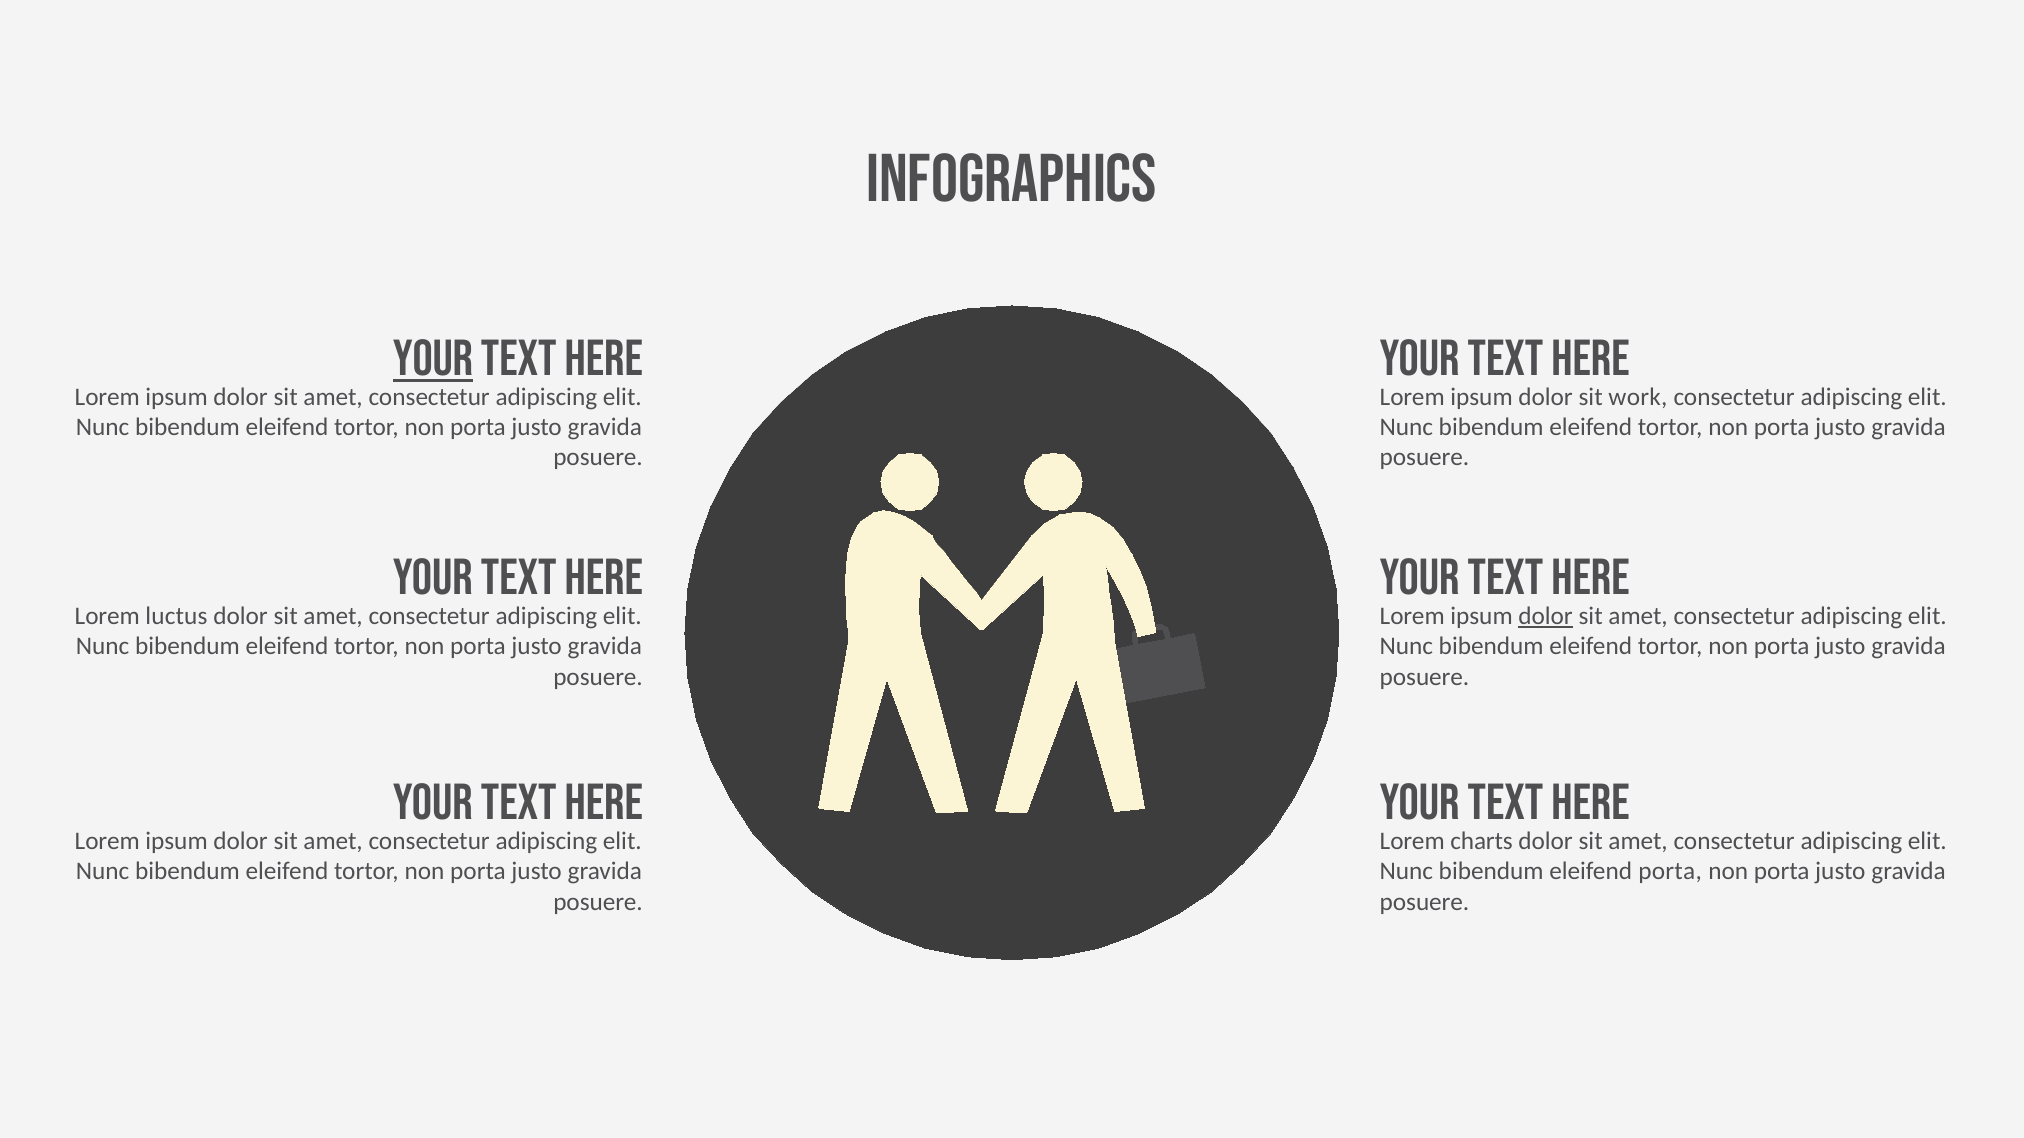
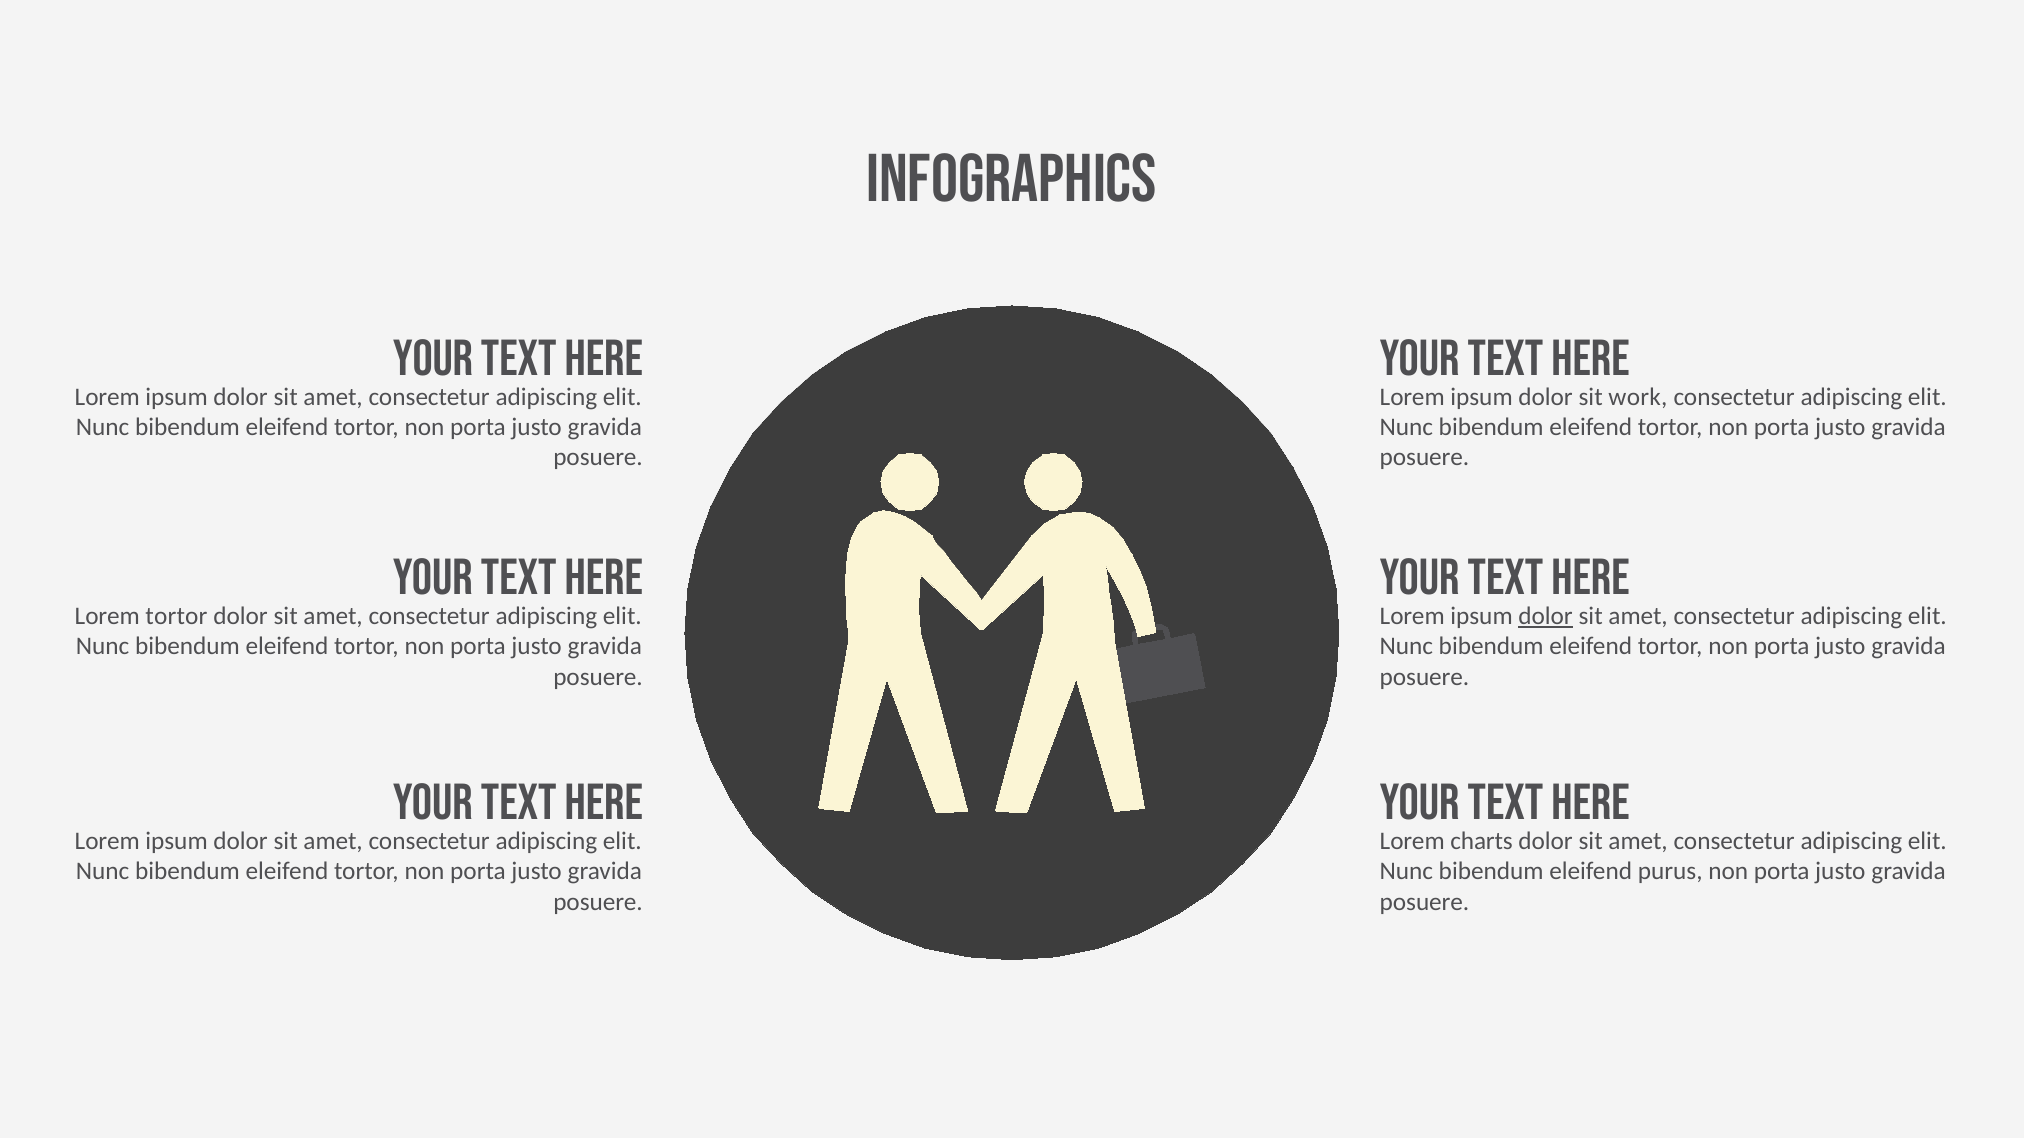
Your underline: present -> none (433, 359)
Lorem luctus: luctus -> tortor (176, 616)
eleifend porta: porta -> purus (1670, 872)
